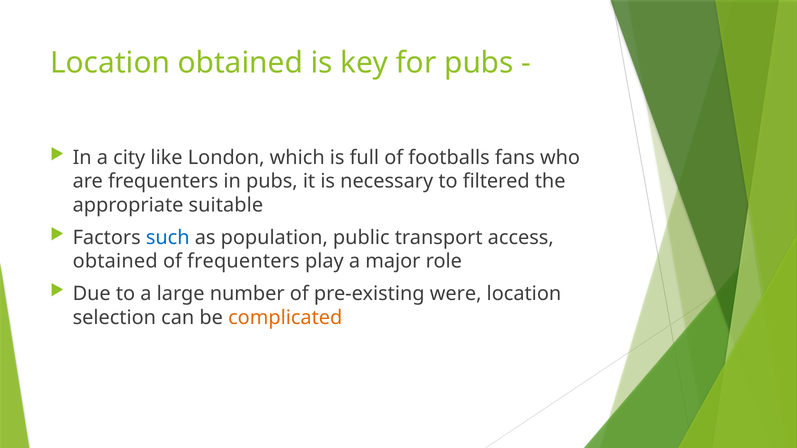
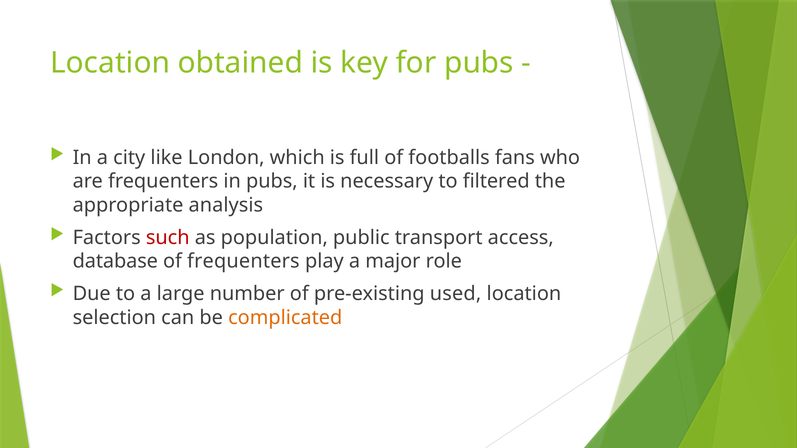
suitable: suitable -> analysis (226, 205)
such colour: blue -> red (168, 238)
obtained: obtained -> database (115, 262)
were: were -> used (456, 294)
